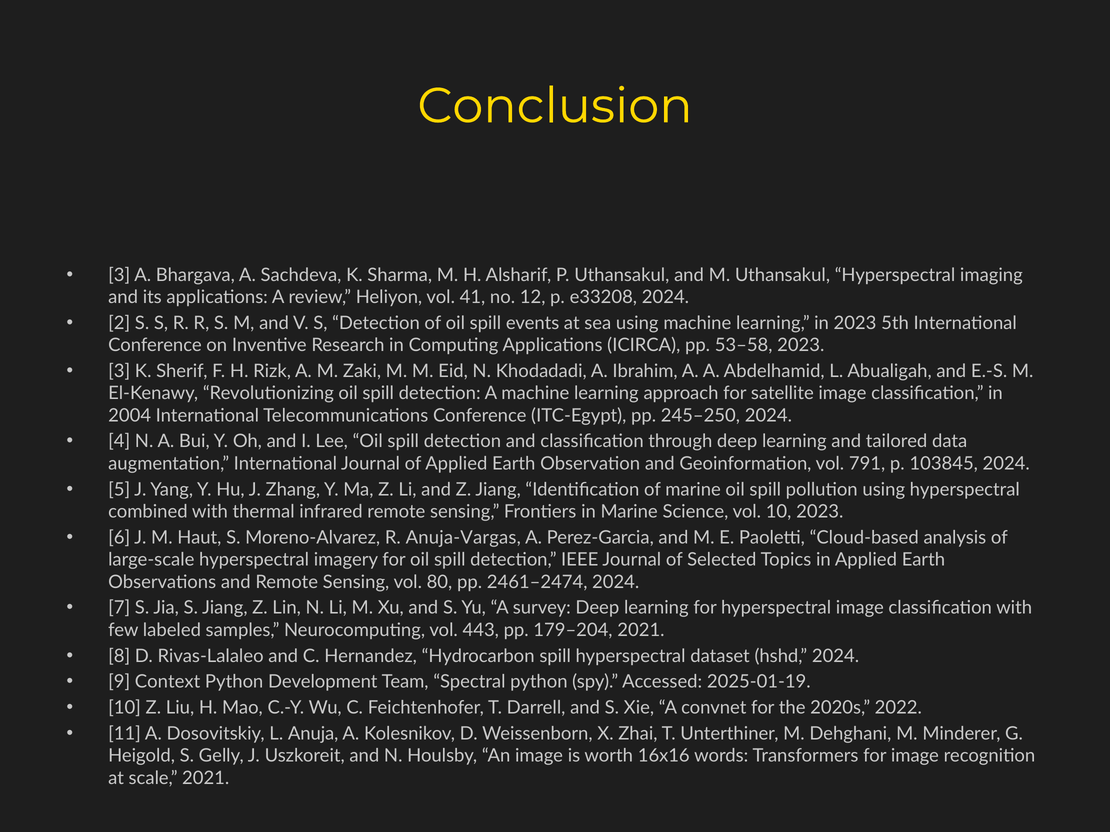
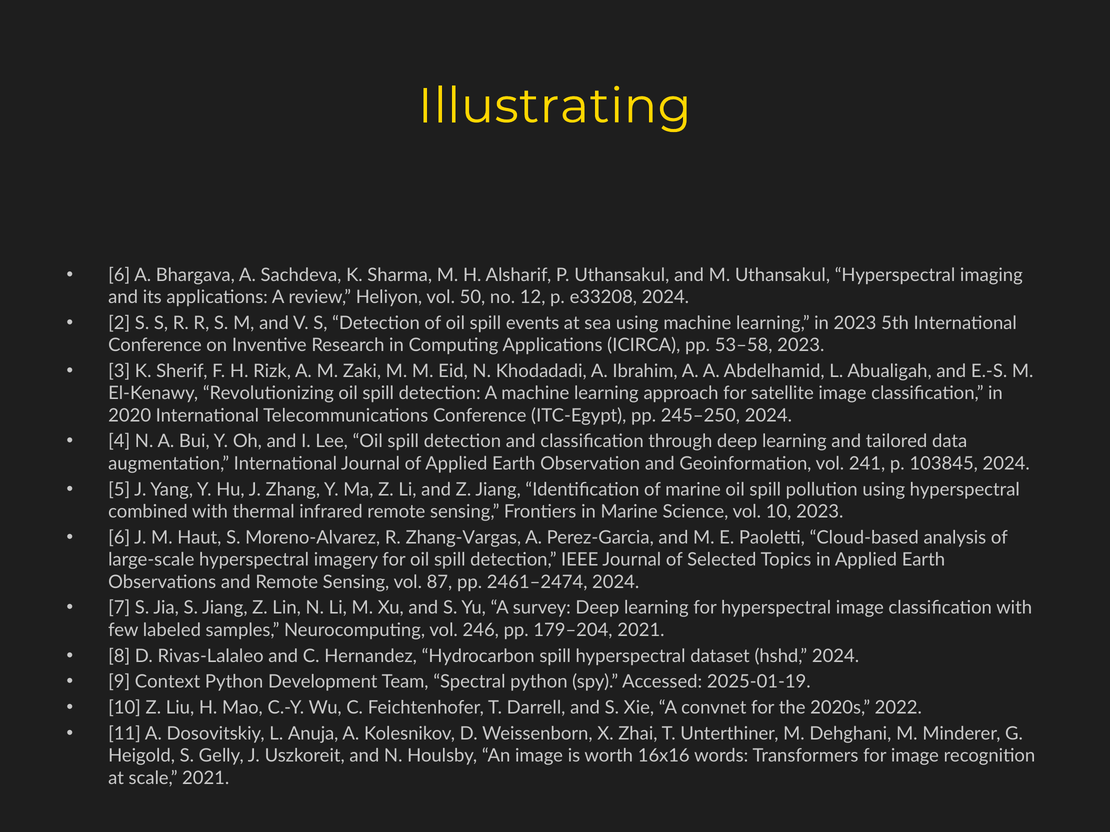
Conclusion: Conclusion -> Illustrating (555, 106)
3: 3 -> 6 (119, 275)
41: 41 -> 50 (472, 297)
2004: 2004 -> 2020 (130, 416)
791: 791 -> 241 (867, 464)
Anuja-Vargas: Anuja-Vargas -> Zhang-Vargas (463, 538)
80: 80 -> 87 (439, 582)
443: 443 -> 246 (481, 630)
